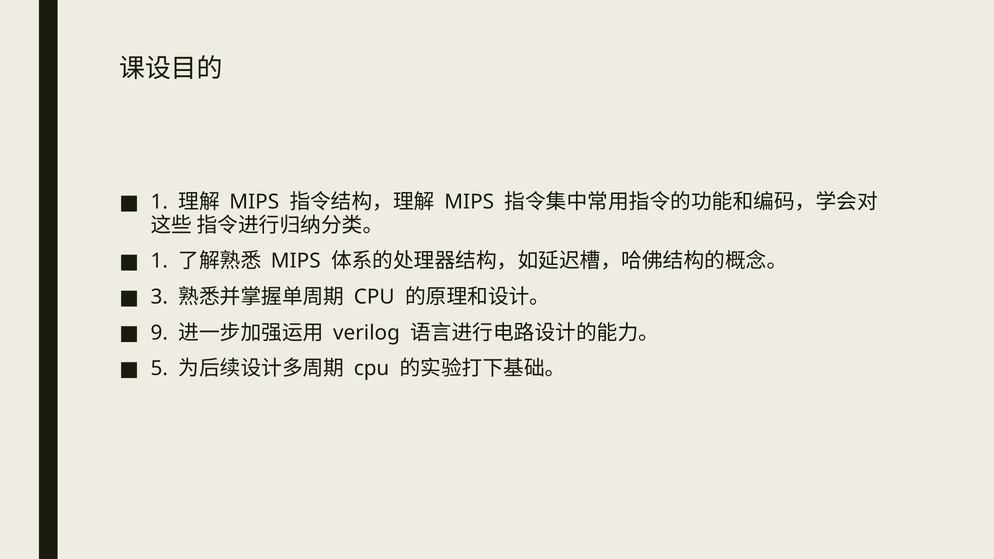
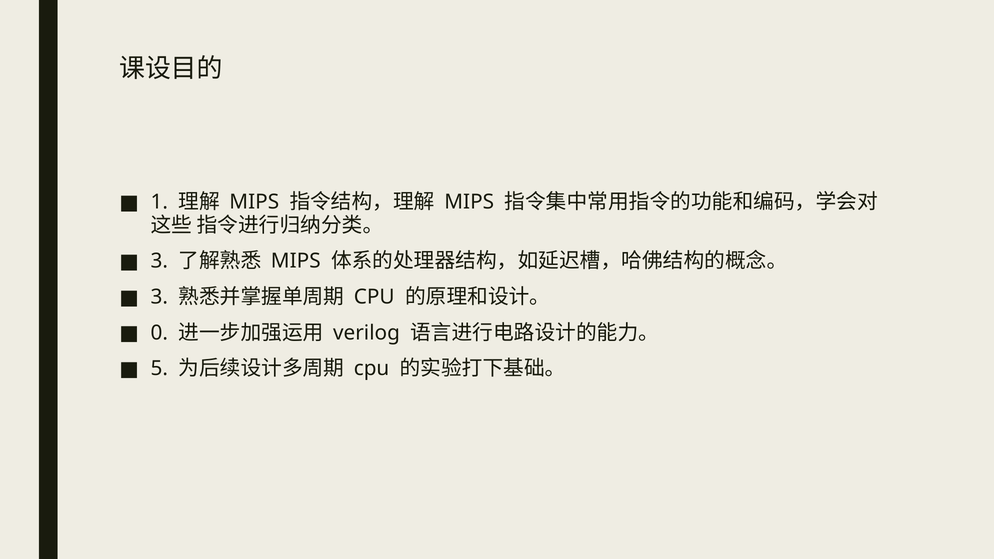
1: 1 -> 3 (159, 261)
9: 9 -> 0 (159, 333)
